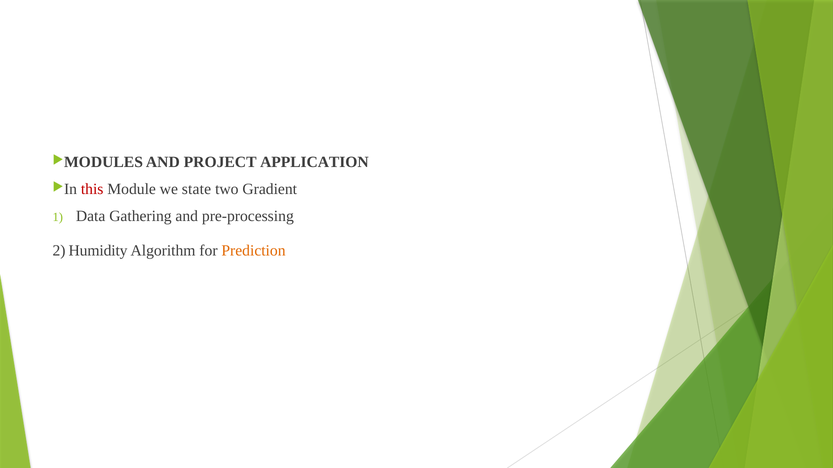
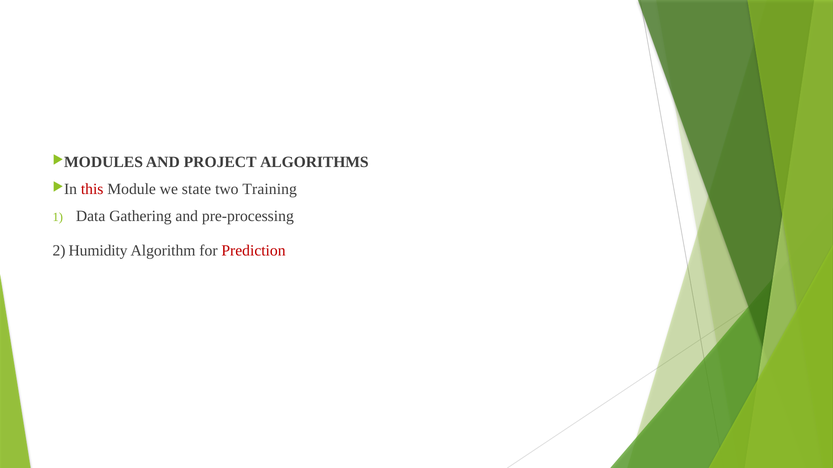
APPLICATION: APPLICATION -> ALGORITHMS (314, 163)
Gradient: Gradient -> Training (270, 190)
Prediction colour: orange -> red (254, 251)
